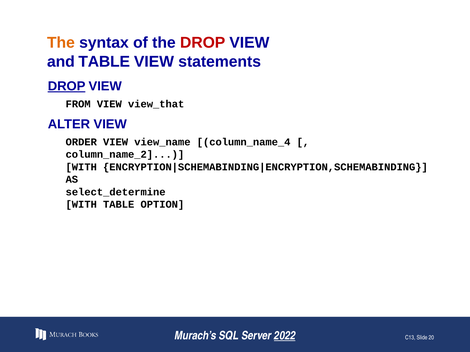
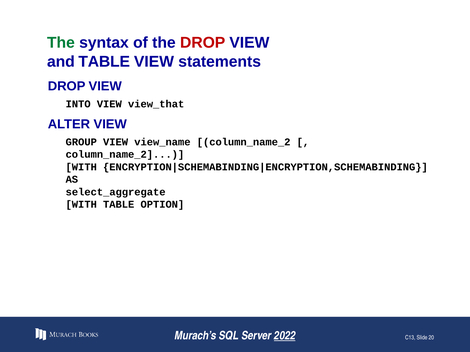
The colour: orange -> green (61, 43)
DROP underline: present -> none (67, 86)
FROM: FROM -> INTO (78, 104)
ORDER: ORDER -> GROUP (81, 142)
view_name column_name_4: column_name_4 -> column_name_2 (244, 142)
select_determine: select_determine -> select_aggregate (116, 192)
